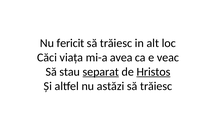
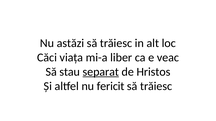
fericit: fericit -> astăzi (70, 43)
avea: avea -> liber (121, 58)
Hristos underline: present -> none (153, 72)
astăzi: astăzi -> fericit (111, 86)
